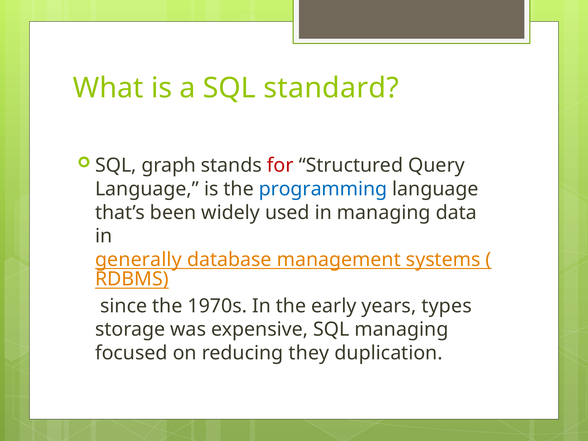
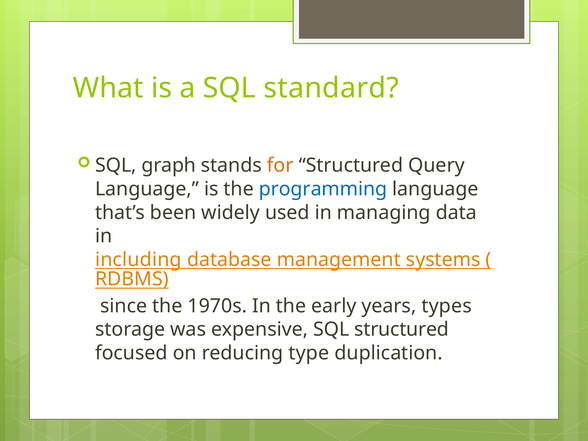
for colour: red -> orange (280, 166)
generally: generally -> including (138, 260)
SQL managing: managing -> structured (402, 329)
they: they -> type (309, 353)
